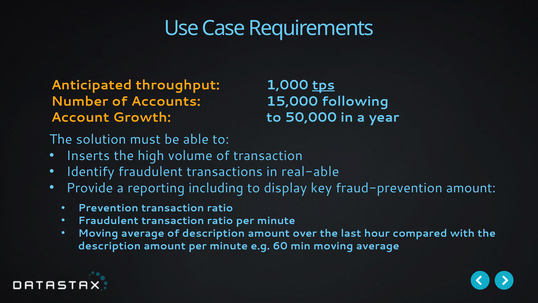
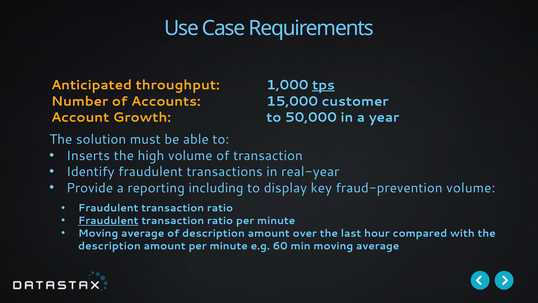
following: following -> customer (355, 101)
real-able: real-able -> real-year (310, 172)
fraud-prevention amount: amount -> volume (471, 188)
Prevention: Prevention -> Fraudulent (108, 208)
Fraudulent underline: none -> present (108, 220)
